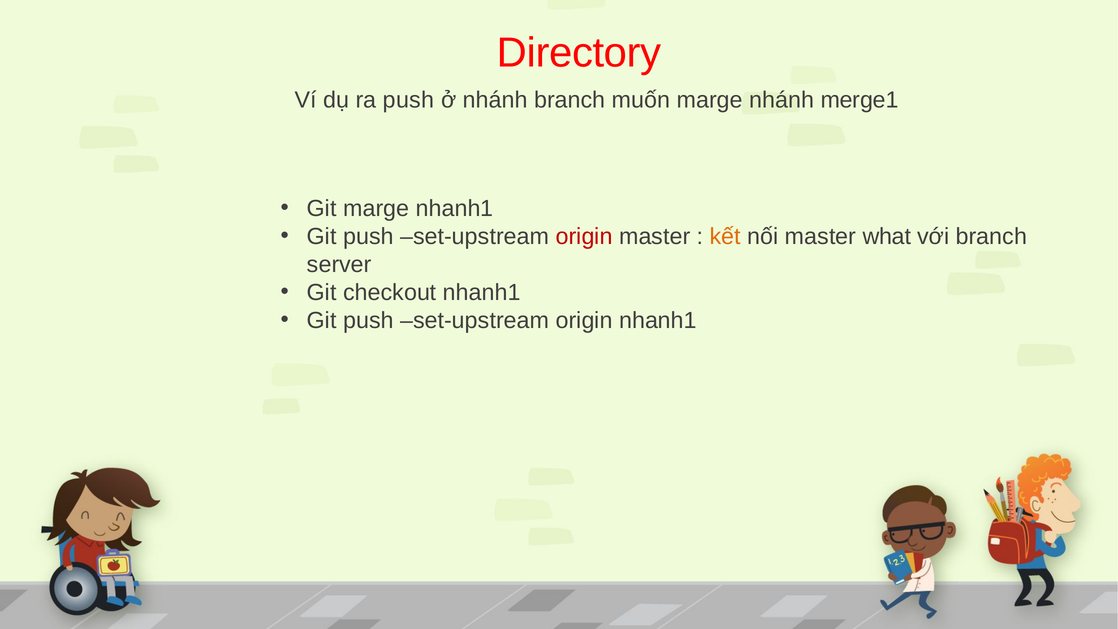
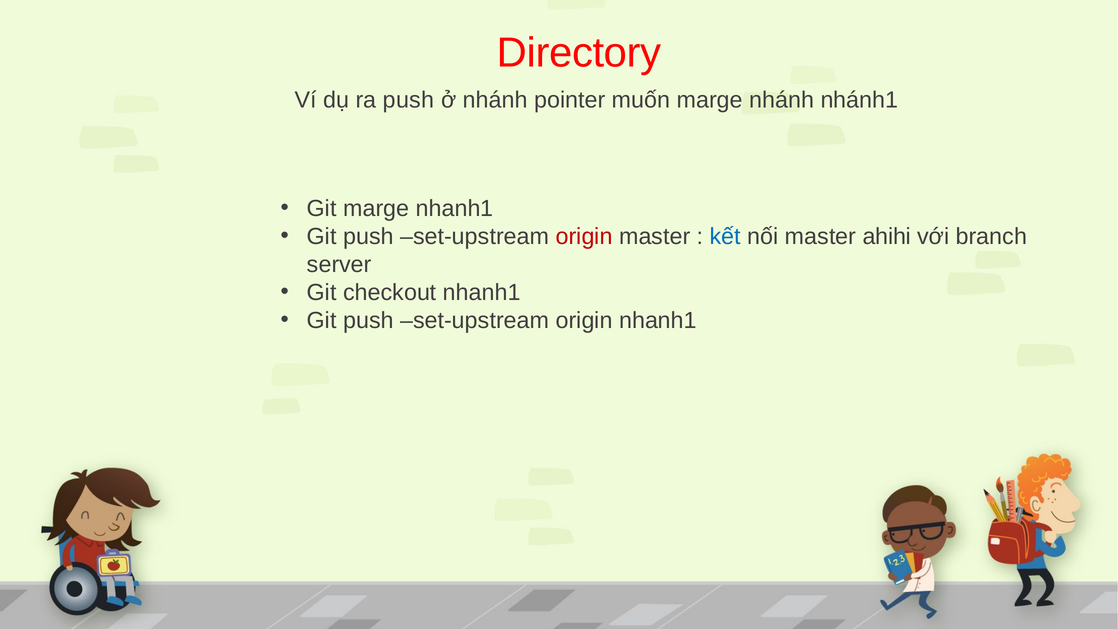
nhánh branch: branch -> pointer (570, 100)
merge1: merge1 -> nhánh1 (859, 100)
kết colour: orange -> blue (725, 236)
what: what -> ahihi (887, 236)
